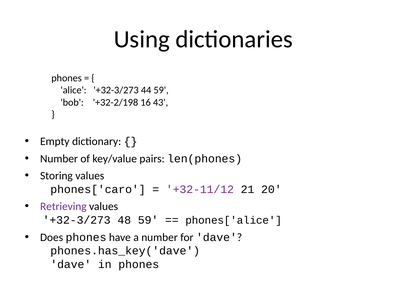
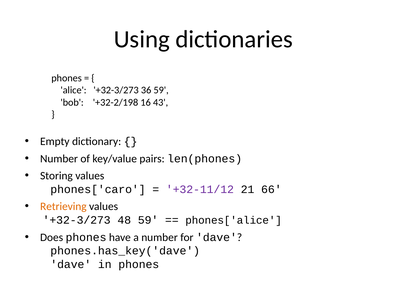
44: 44 -> 36 (146, 90)
20: 20 -> 66 (271, 190)
Retrieving colour: purple -> orange (63, 207)
